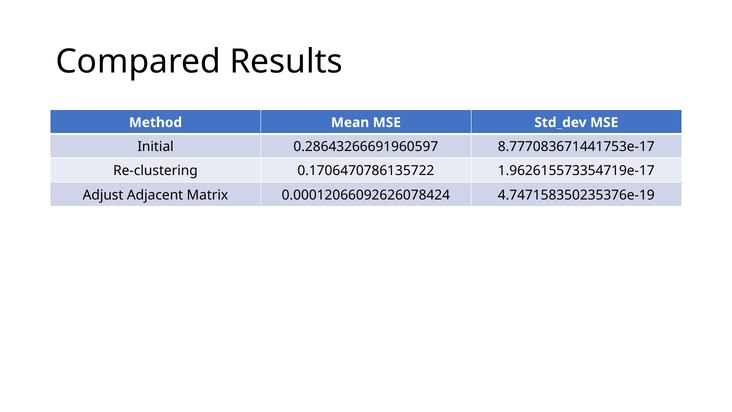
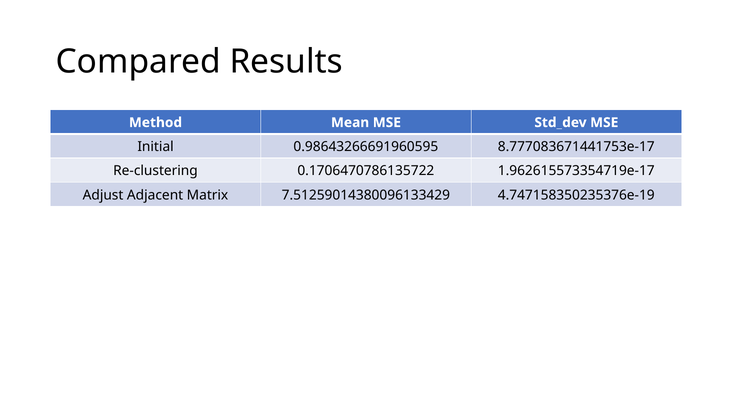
0.28643266691960597: 0.28643266691960597 -> 0.98643266691960595 (366, 147)
0.00012066092626078424: 0.00012066092626078424 -> 7.51259014380096133429 (366, 195)
